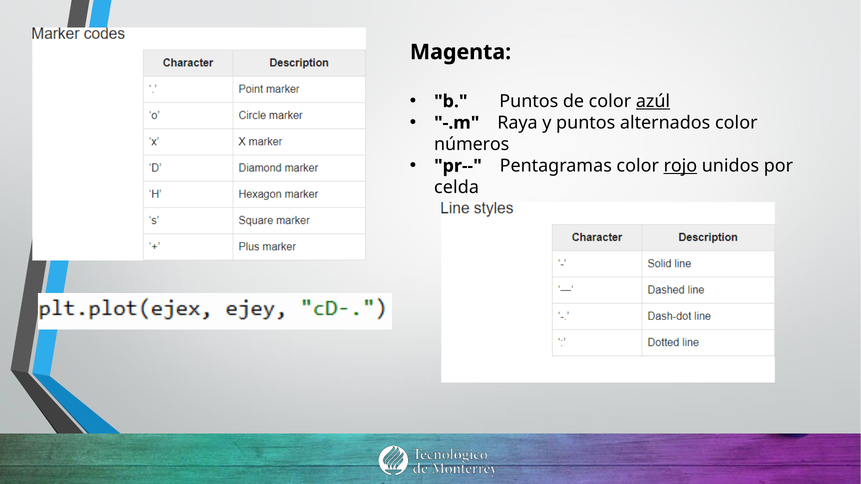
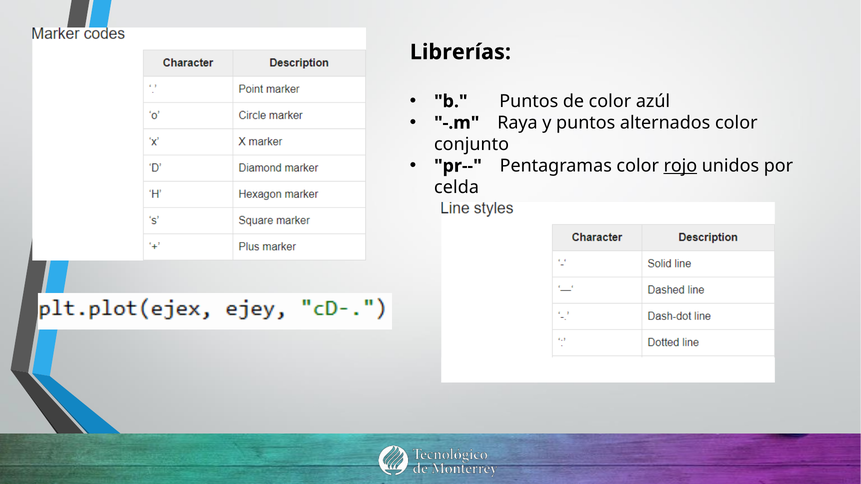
Magenta: Magenta -> Librerías (460, 52)
azúl underline: present -> none (653, 101)
números: números -> conjunto (472, 144)
